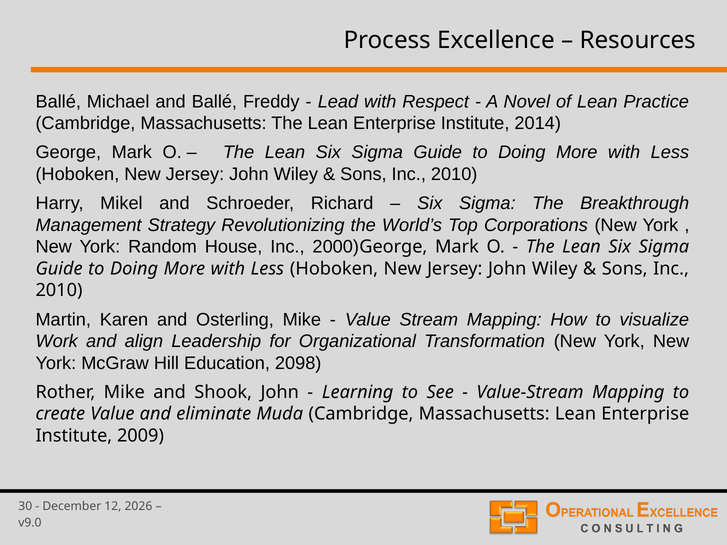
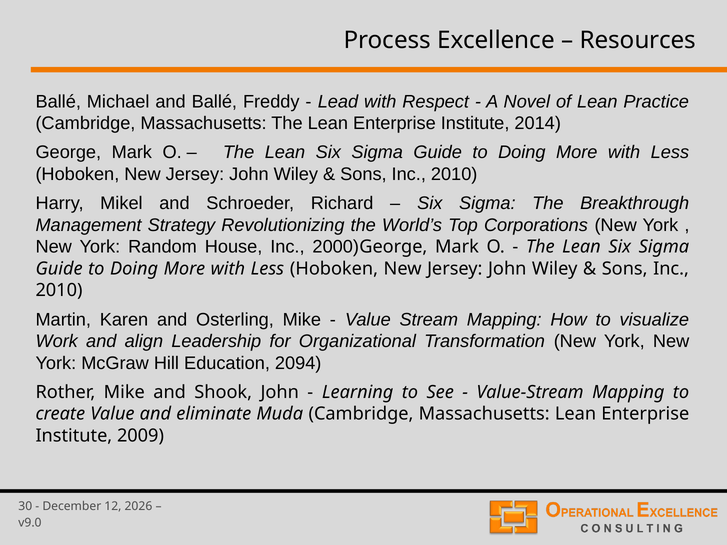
2098: 2098 -> 2094 (298, 363)
